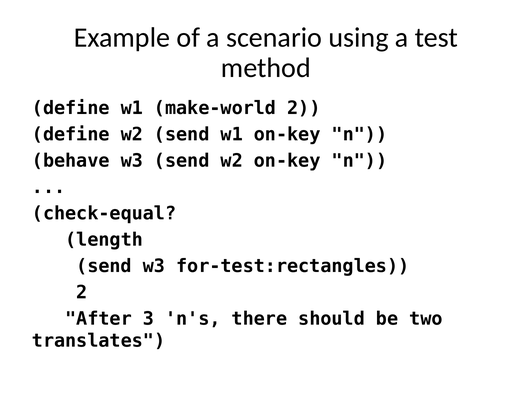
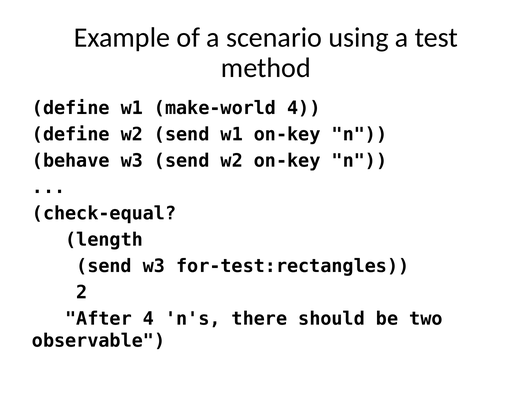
make-world 2: 2 -> 4 (304, 108)
After 3: 3 -> 4 (148, 319)
translates: translates -> observable (99, 341)
